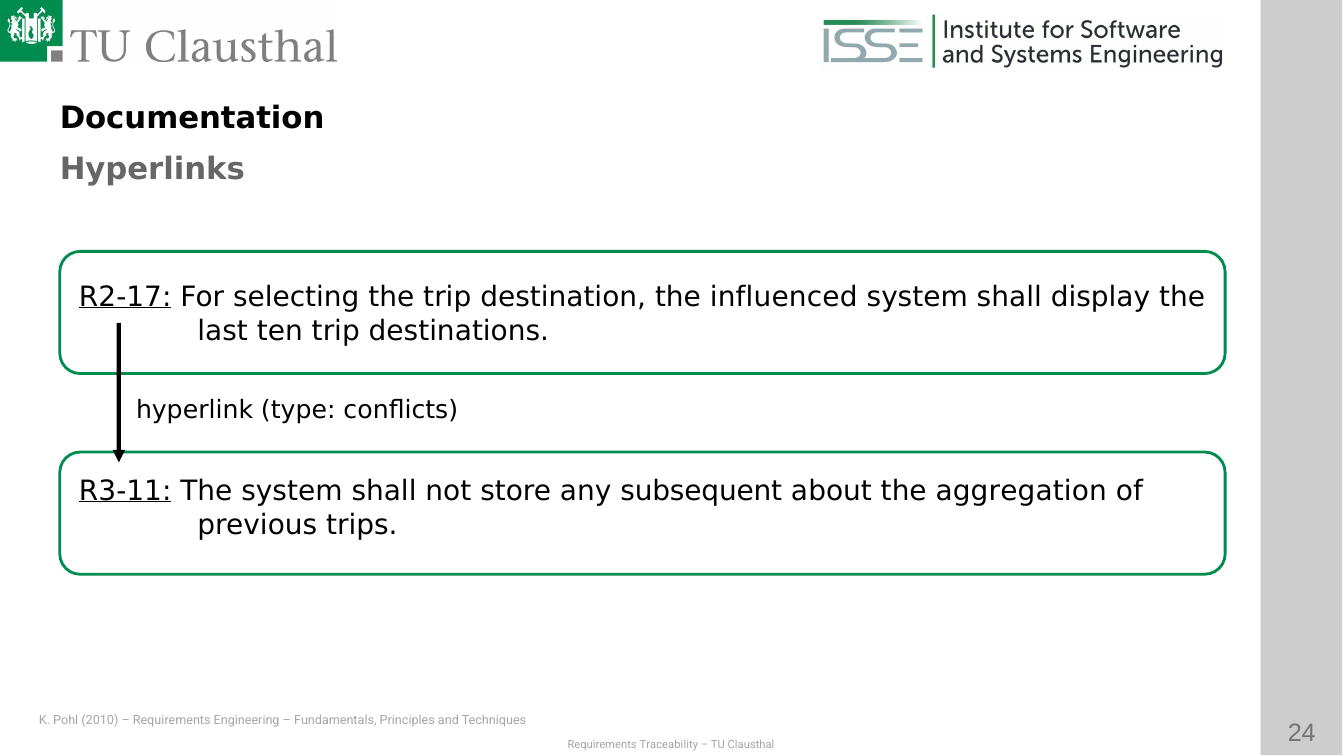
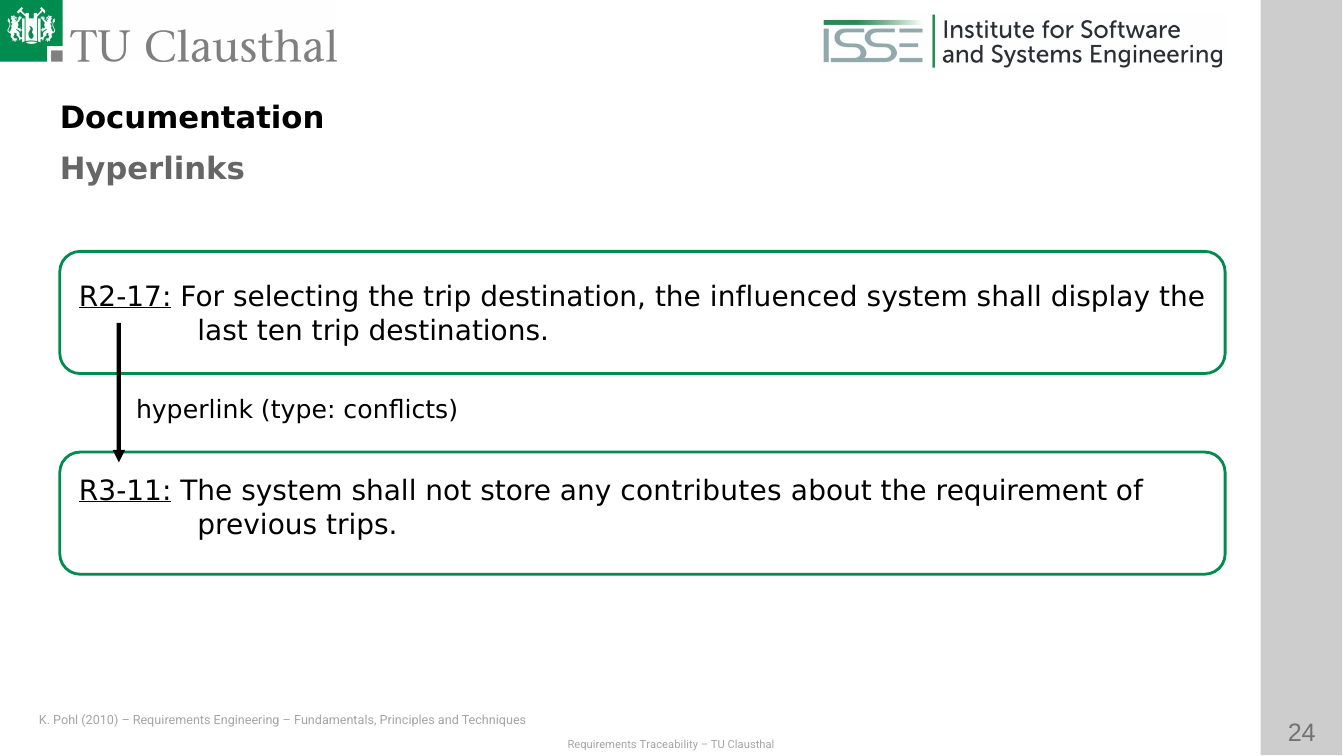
subsequent: subsequent -> contributes (701, 491)
aggregation: aggregation -> requirement (1021, 491)
